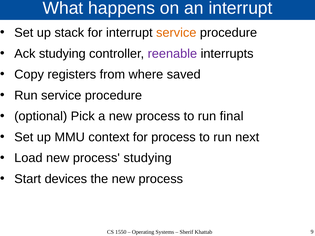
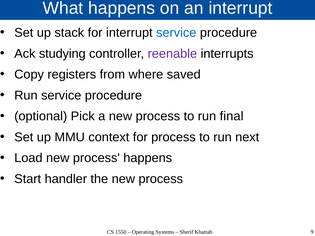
service colour: orange -> blue (176, 33)
process studying: studying -> happens (148, 158)
devices: devices -> handler (66, 179)
